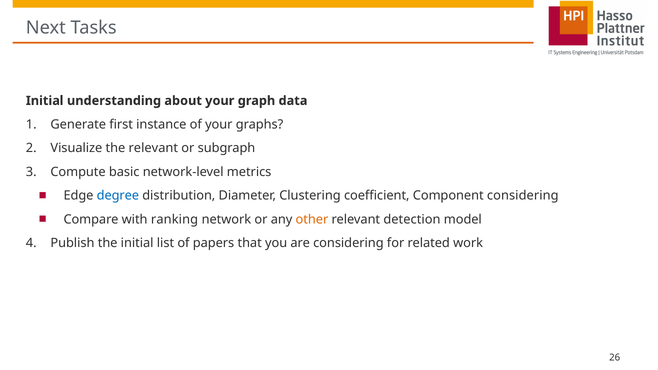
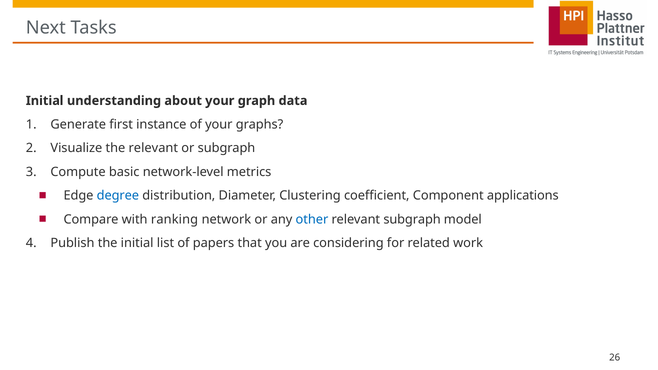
Component considering: considering -> applications (523, 196)
other colour: orange -> blue (312, 220)
relevant detection: detection -> subgraph (412, 220)
